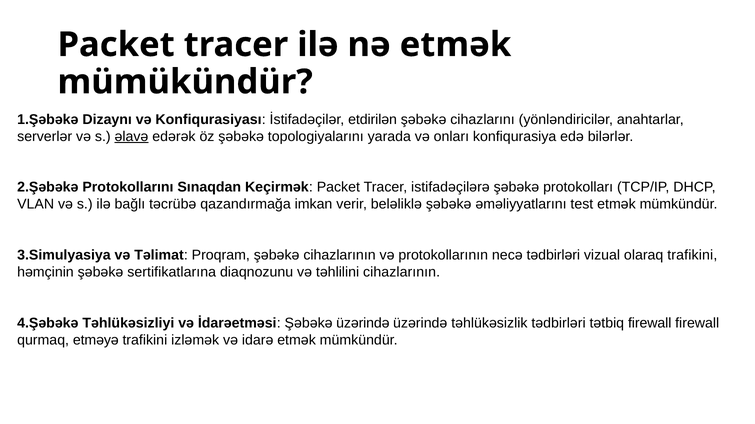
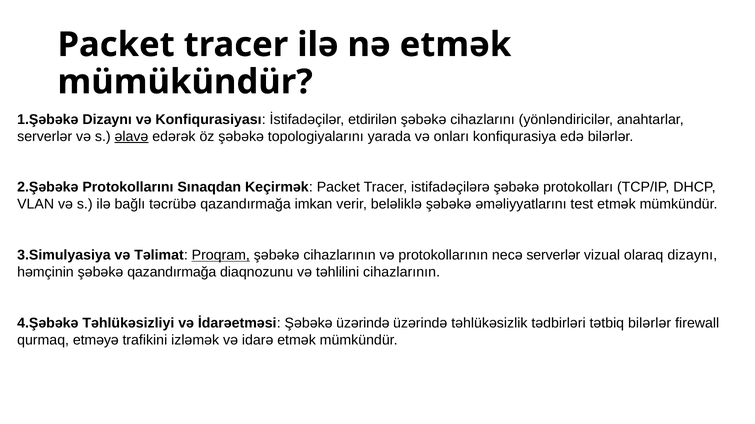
Proqram underline: none -> present (221, 256)
necə tədbirləri: tədbirləri -> serverlər (553, 256)
olaraq trafikini: trafikini -> dizaynı (692, 256)
şəbəkə sertifikatlarına: sertifikatlarına -> qazandırmağa (172, 273)
tətbiq firewall: firewall -> bilərlər (650, 324)
